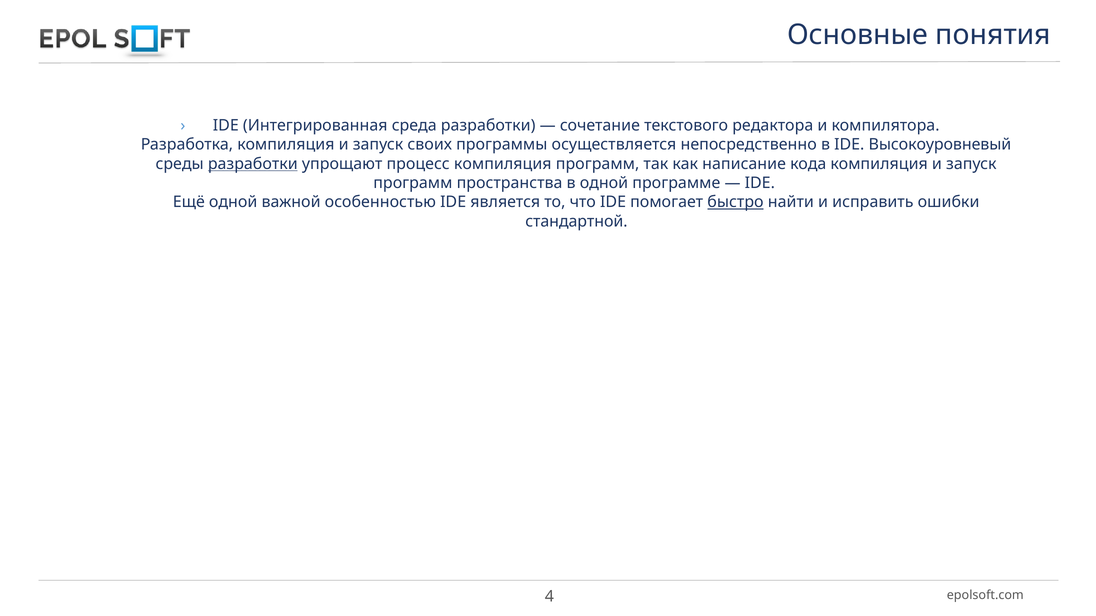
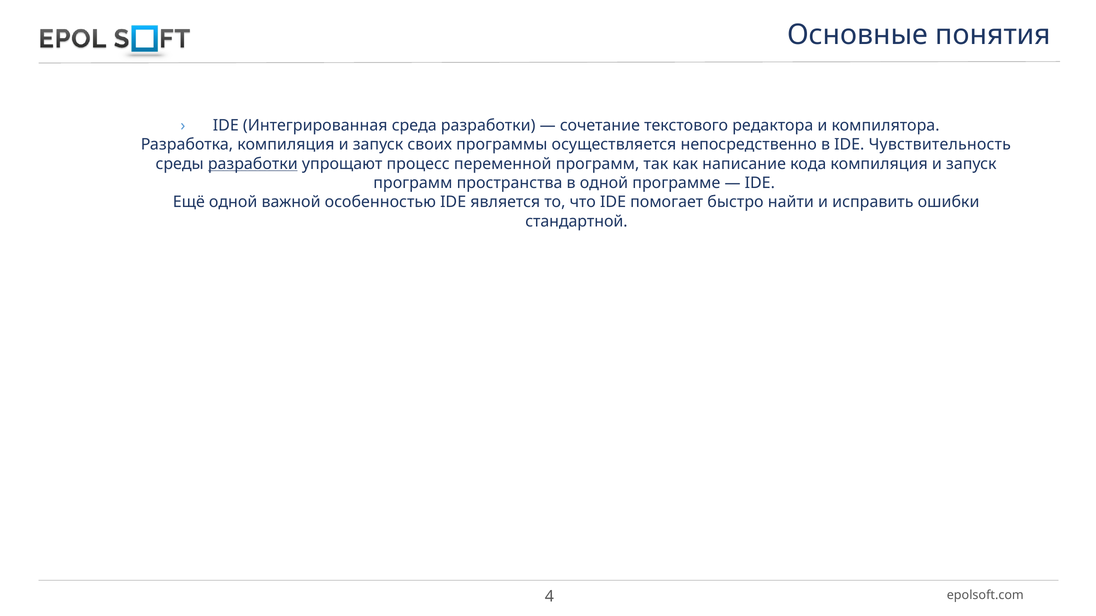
Высокоуровневый: Высокоуровневый -> Чувствительность (940, 145)
процесс компиляция: компиляция -> переменной (503, 164)
быстро underline: present -> none (735, 202)
